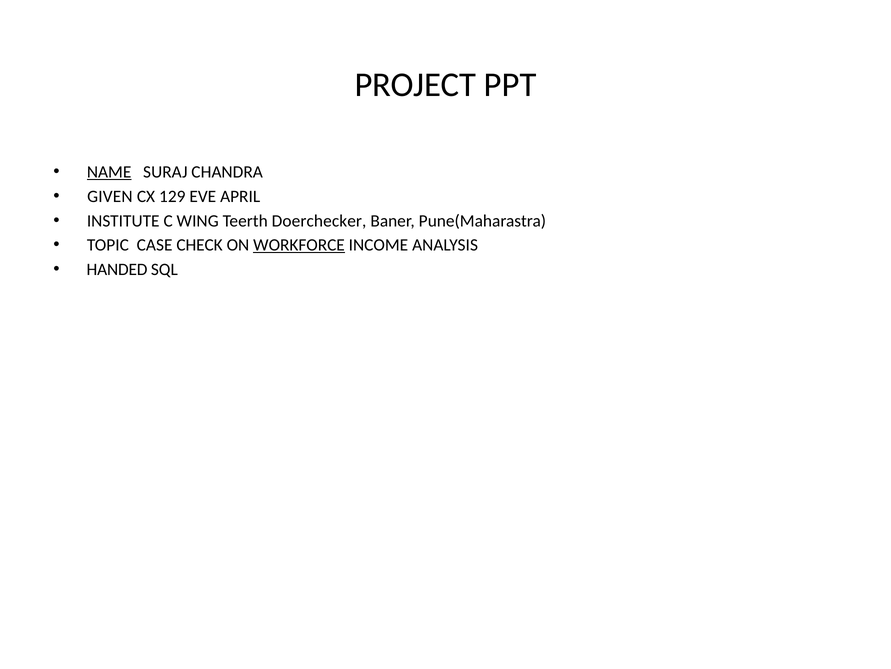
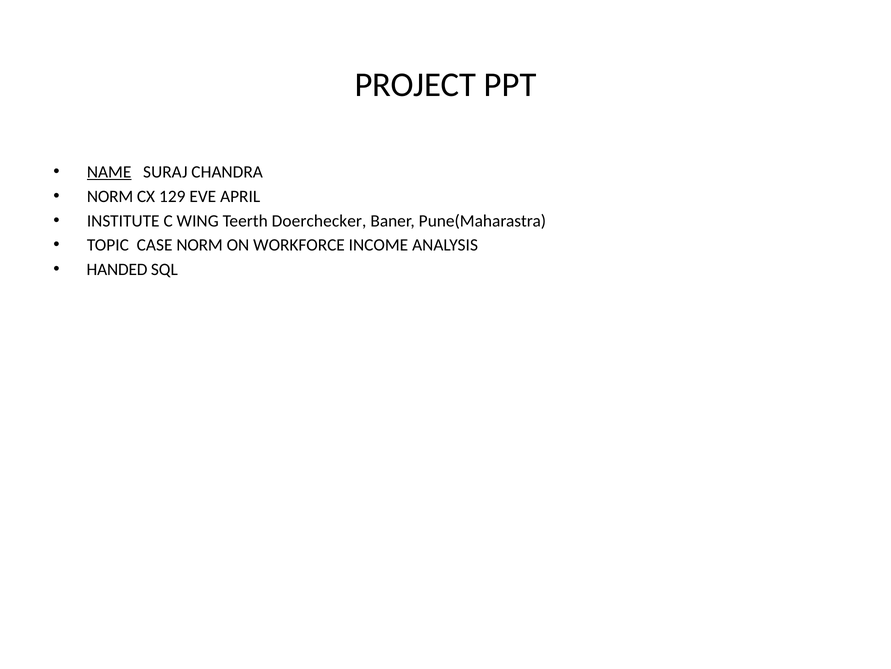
GIVEN: GIVEN -> NORM (110, 196)
CASE CHECK: CHECK -> NORM (200, 245)
WORKFORCE underline: present -> none (299, 245)
